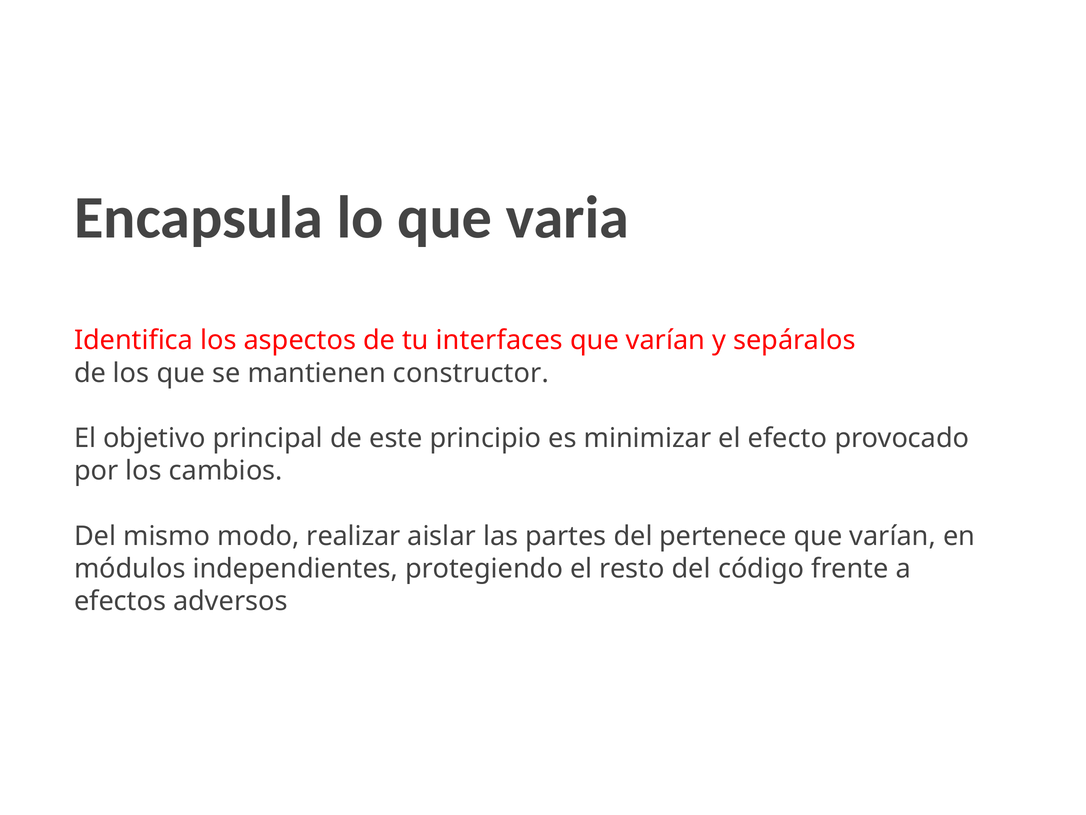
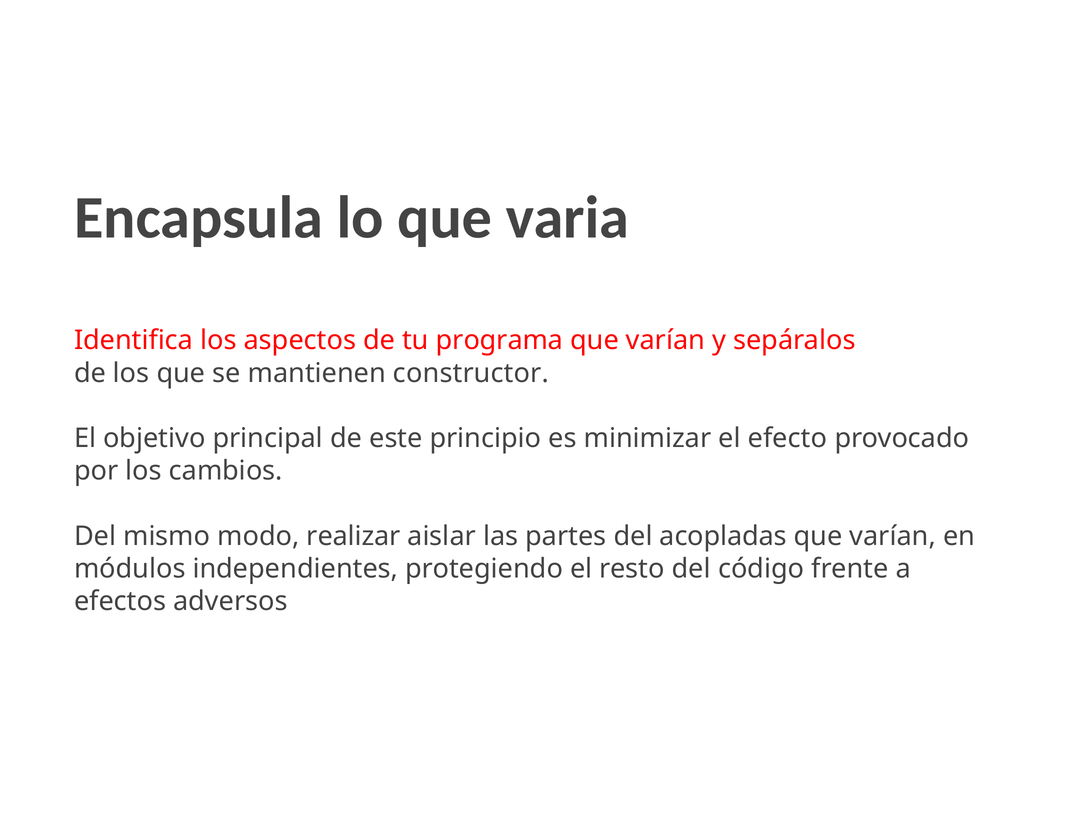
interfaces: interfaces -> programa (500, 340)
pertenece: pertenece -> acopladas (723, 536)
